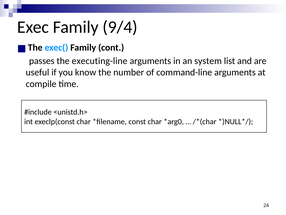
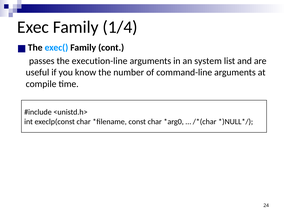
9/4: 9/4 -> 1/4 (120, 27)
executing-line: executing-line -> execution-line (100, 61)
